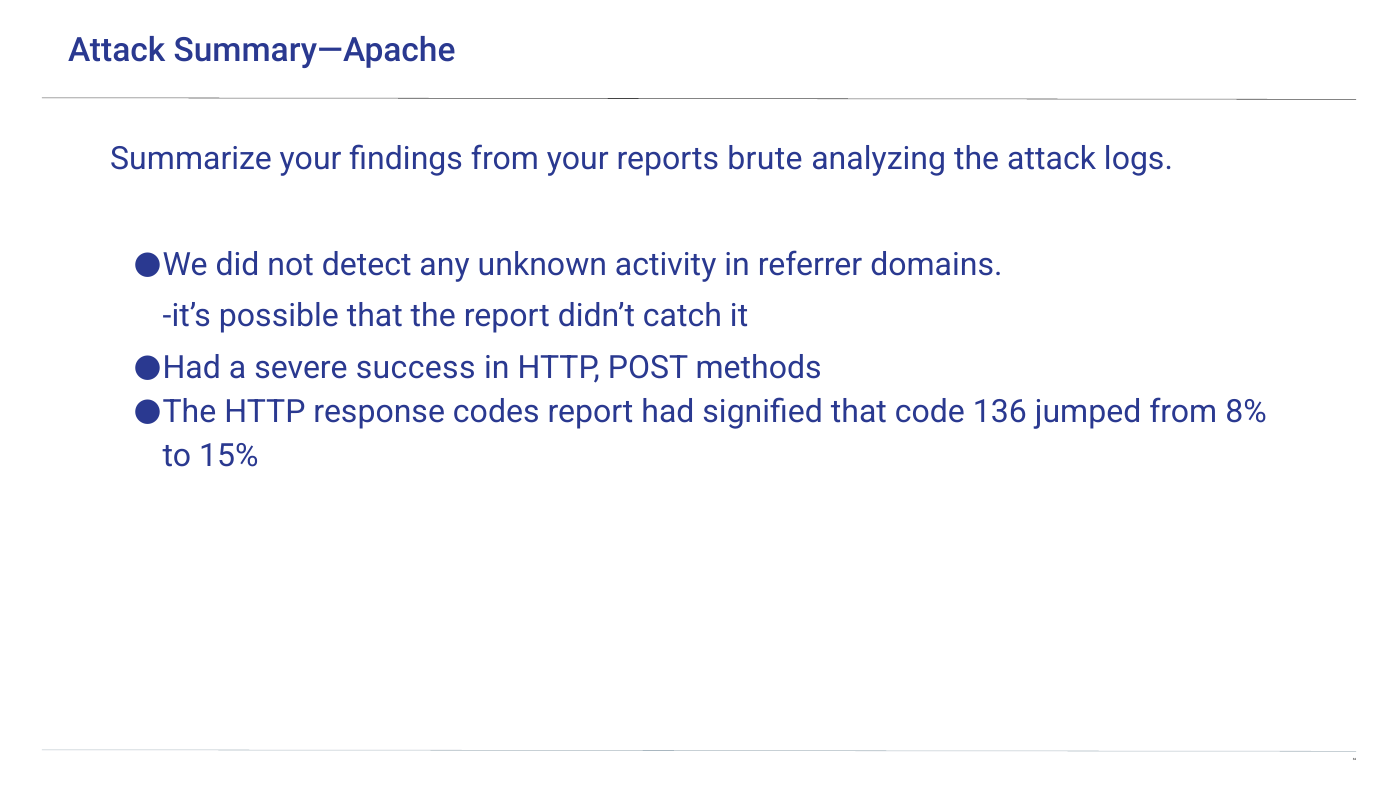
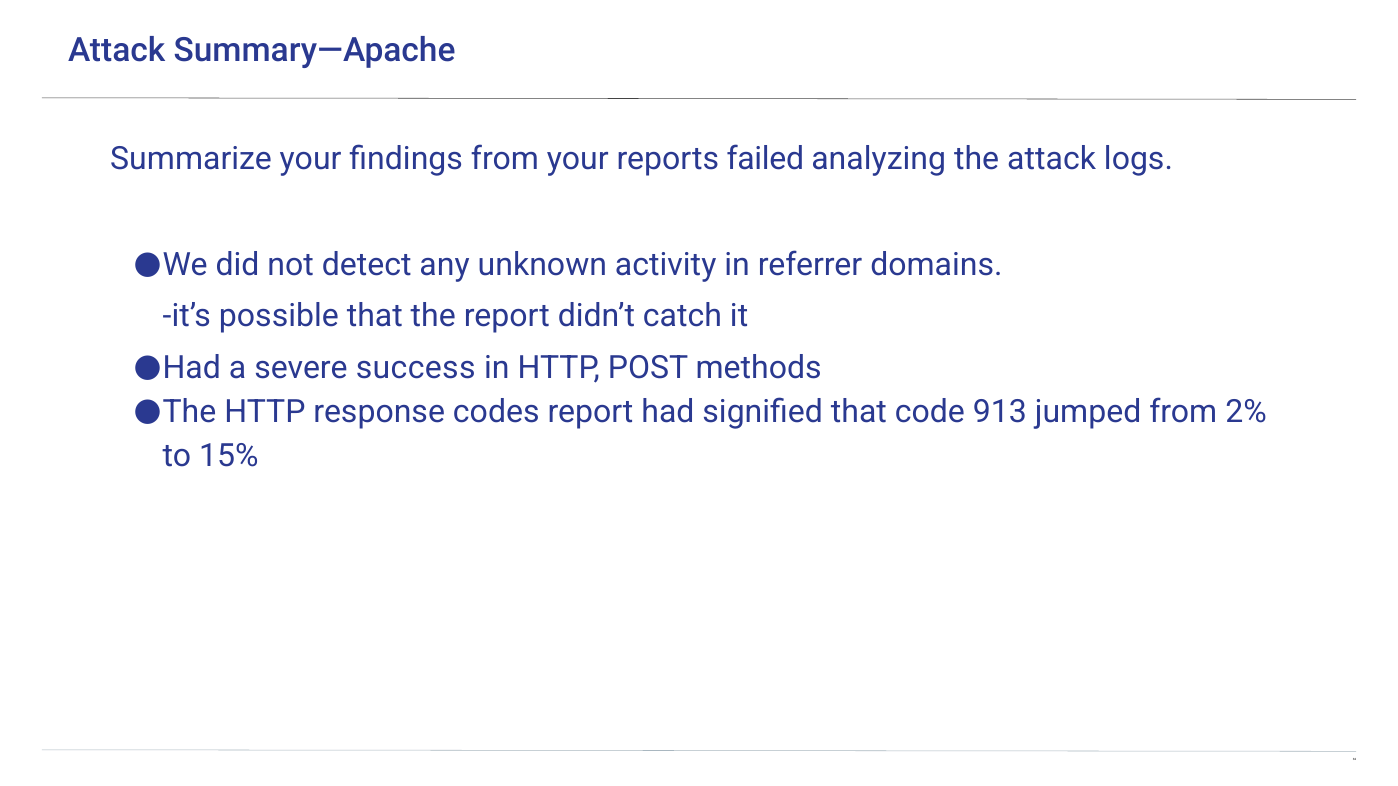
brute: brute -> failed (765, 159)
136: 136 -> 913 (1000, 412)
8%: 8% -> 2% (1246, 412)
